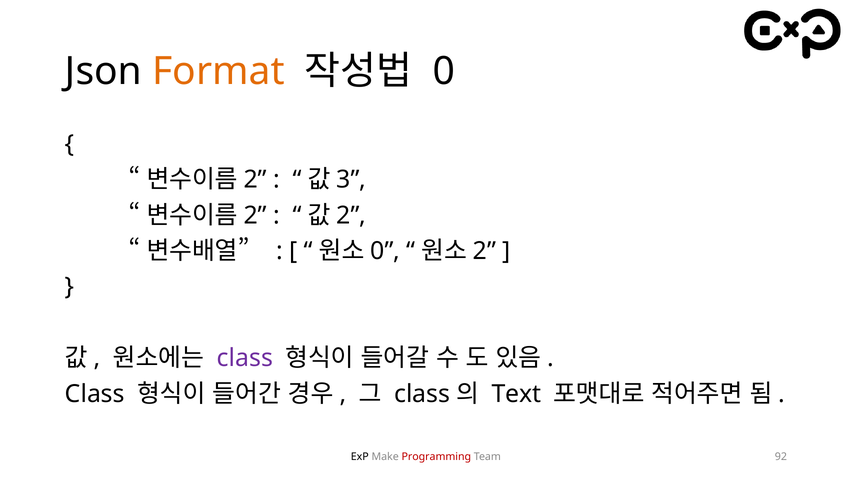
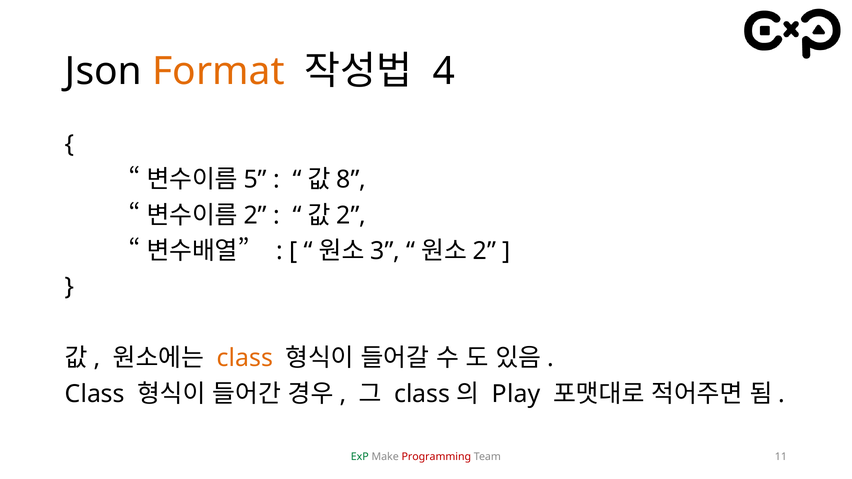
0: 0 -> 4 (444, 72)
2: 2 -> 5 (255, 180)
3: 3 -> 8 (351, 180)
0: 0 -> 3 (385, 251)
class colour: purple -> orange (245, 358)
Text: Text -> Play (516, 394)
ExP colour: black -> green (360, 457)
92: 92 -> 11 (781, 457)
